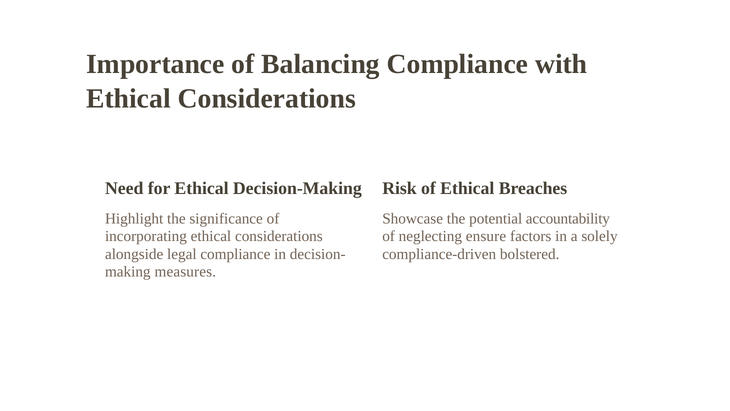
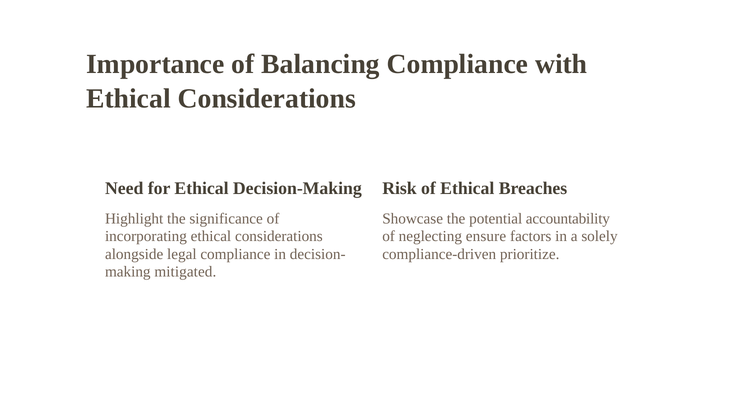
bolstered: bolstered -> prioritize (530, 254)
measures: measures -> mitigated (185, 271)
